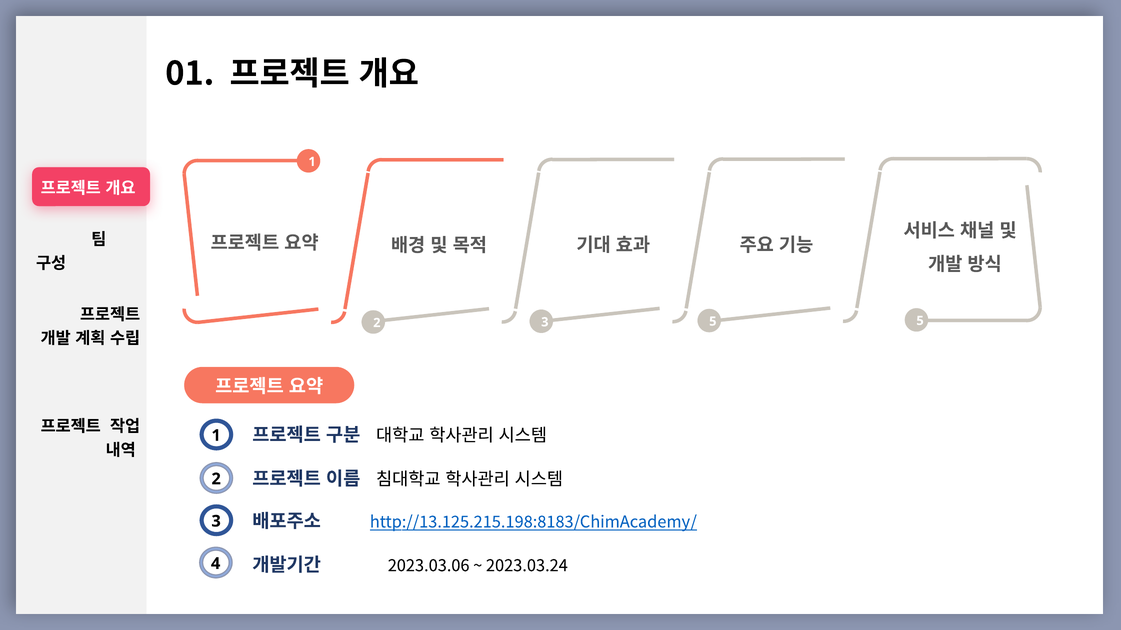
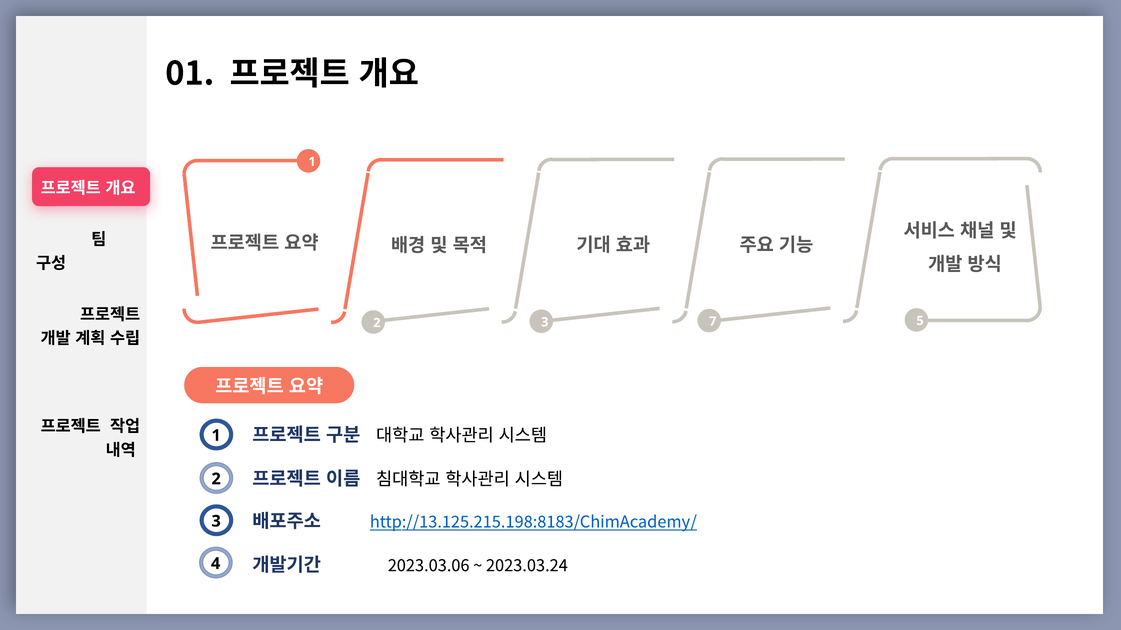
3 5: 5 -> 7 (713, 322)
